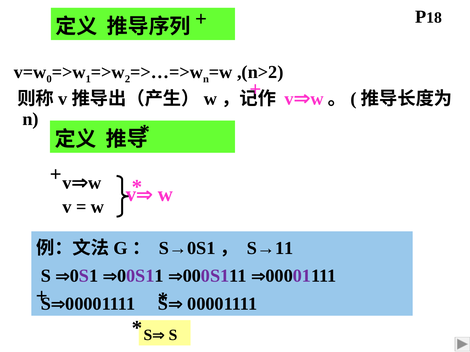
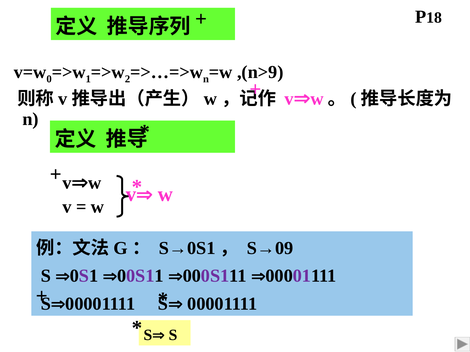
,(n>2: ,(n>2 -> ,(n>9 (260, 72)
S→11: S→11 -> S→09 (270, 249)
